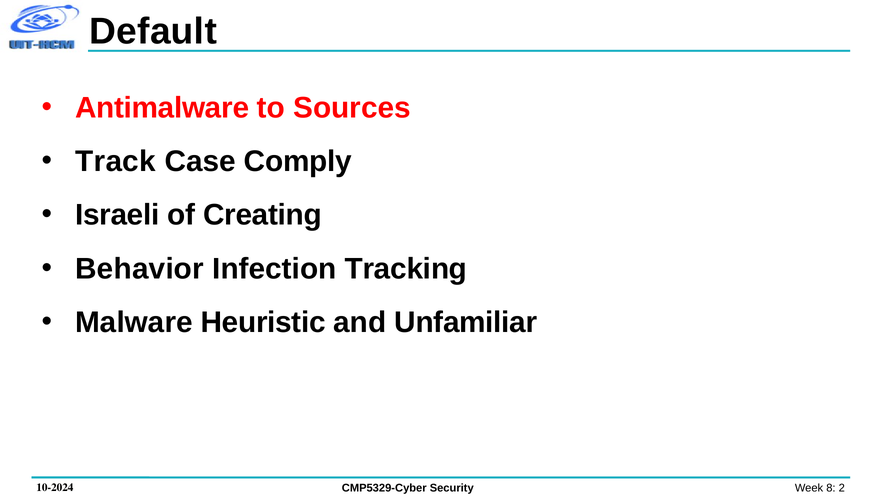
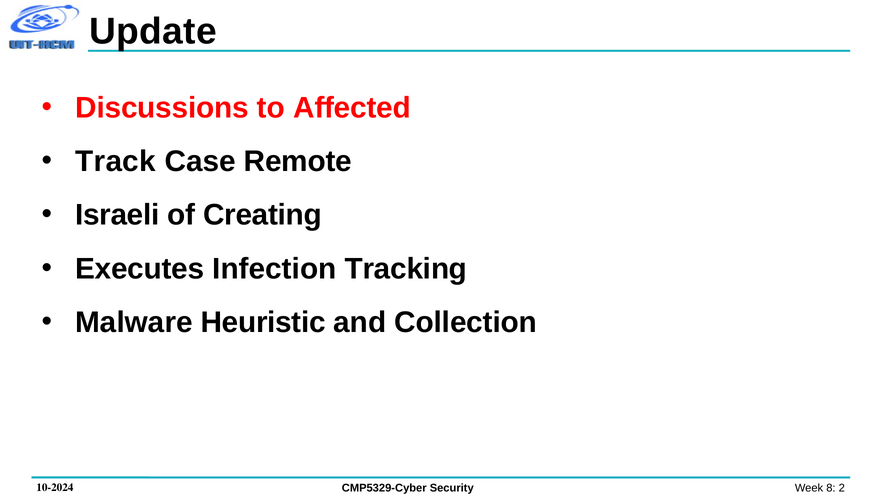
Default: Default -> Update (153, 32)
Antimalware: Antimalware -> Discussions (162, 108)
Sources: Sources -> Affected (352, 108)
Comply: Comply -> Remote (298, 161)
Behavior: Behavior -> Executes (140, 268)
Unfamiliar: Unfamiliar -> Collection (466, 322)
